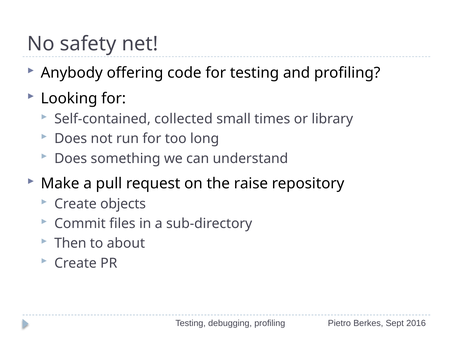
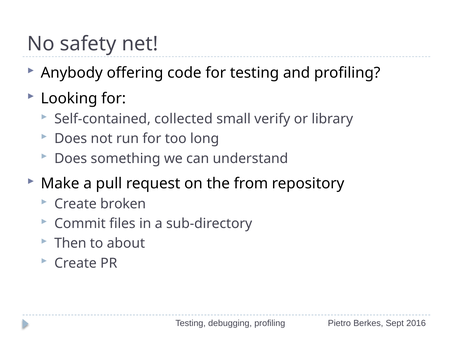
times: times -> verify (272, 119)
raise: raise -> from (251, 183)
objects: objects -> broken (123, 204)
